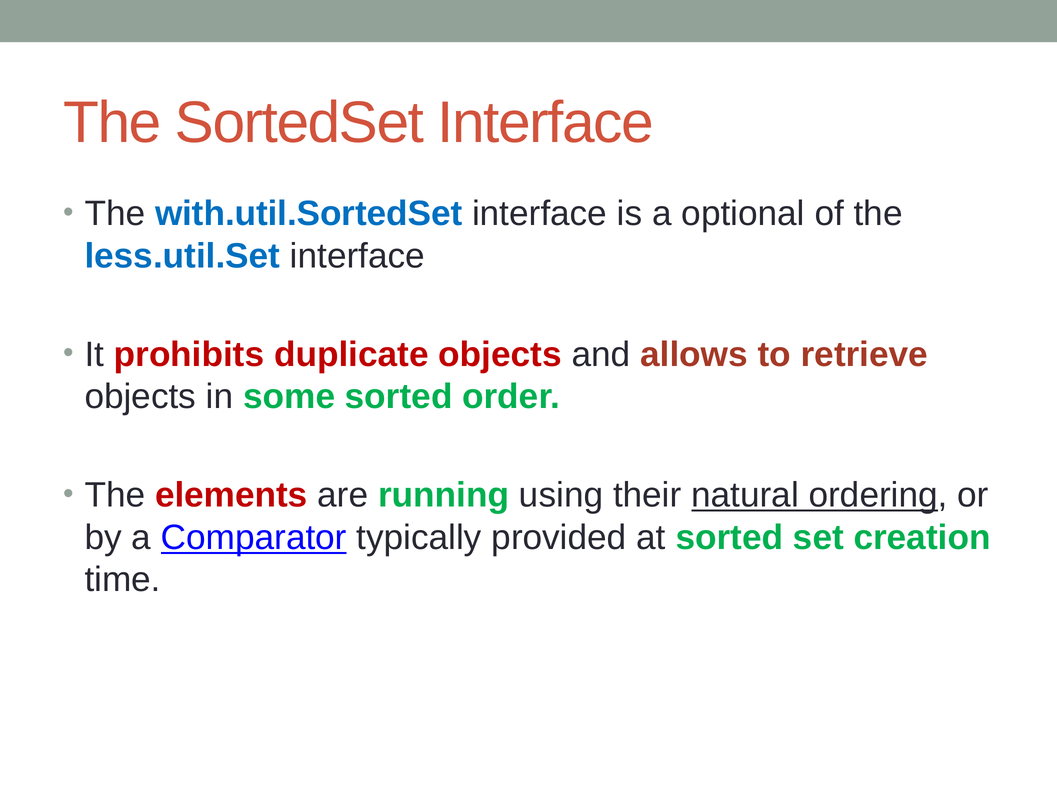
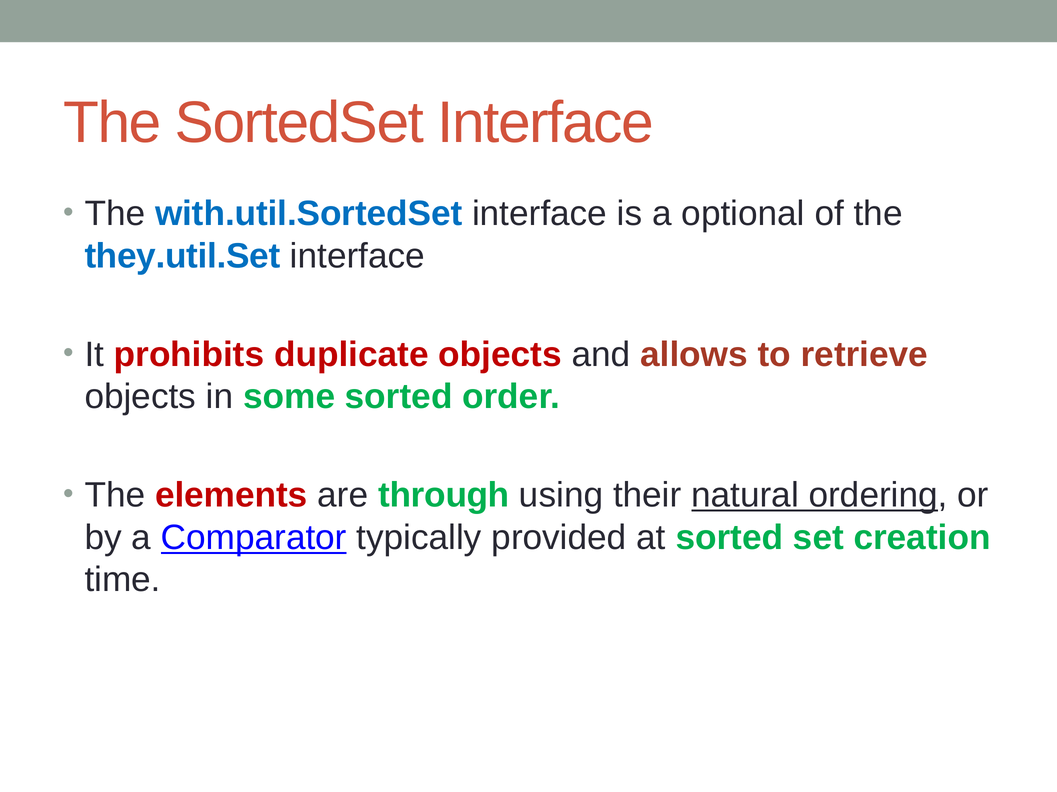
less.util.Set: less.util.Set -> they.util.Set (182, 256)
running: running -> through (444, 496)
